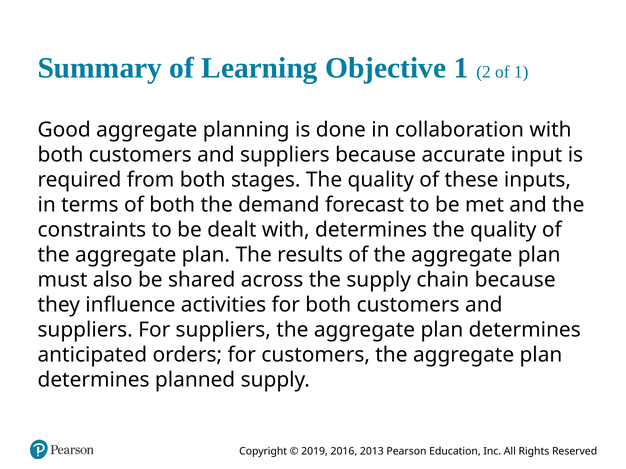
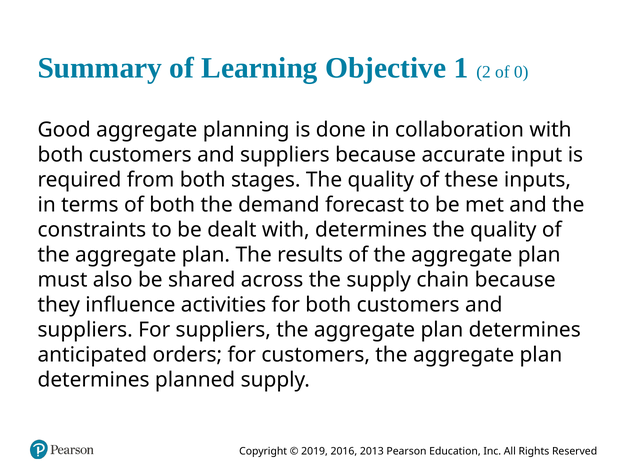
of 1: 1 -> 0 (521, 72)
